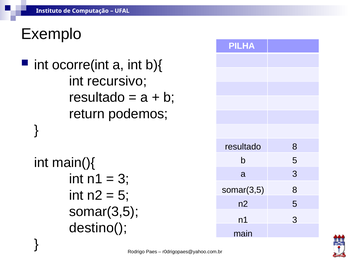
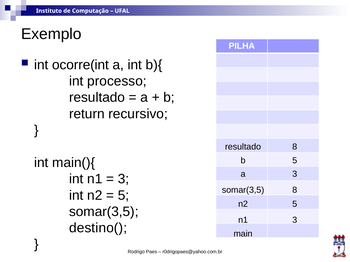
recursivo: recursivo -> processo (117, 81)
podemos: podemos -> recursivo (138, 114)
